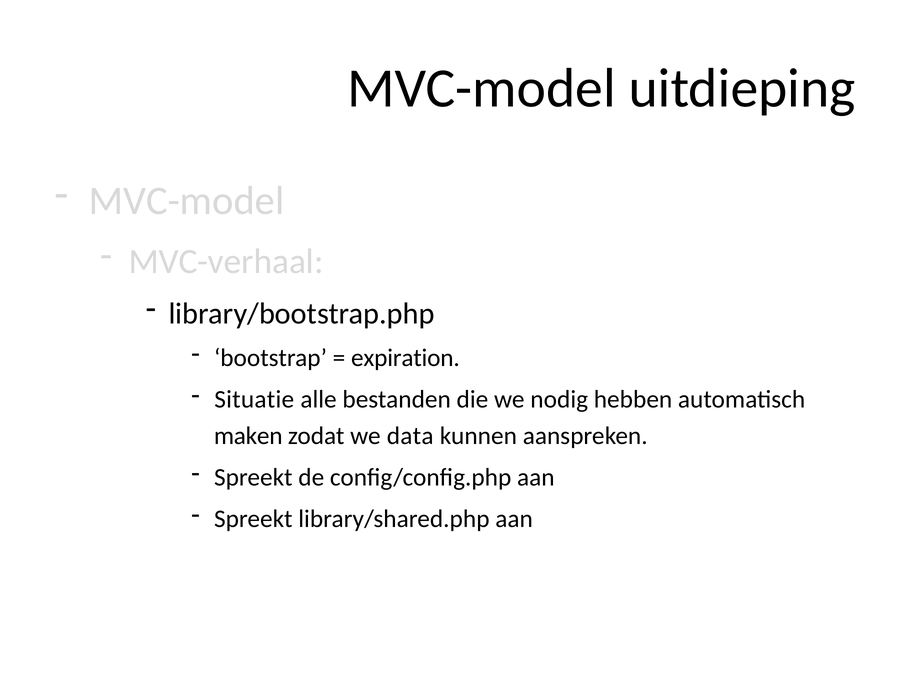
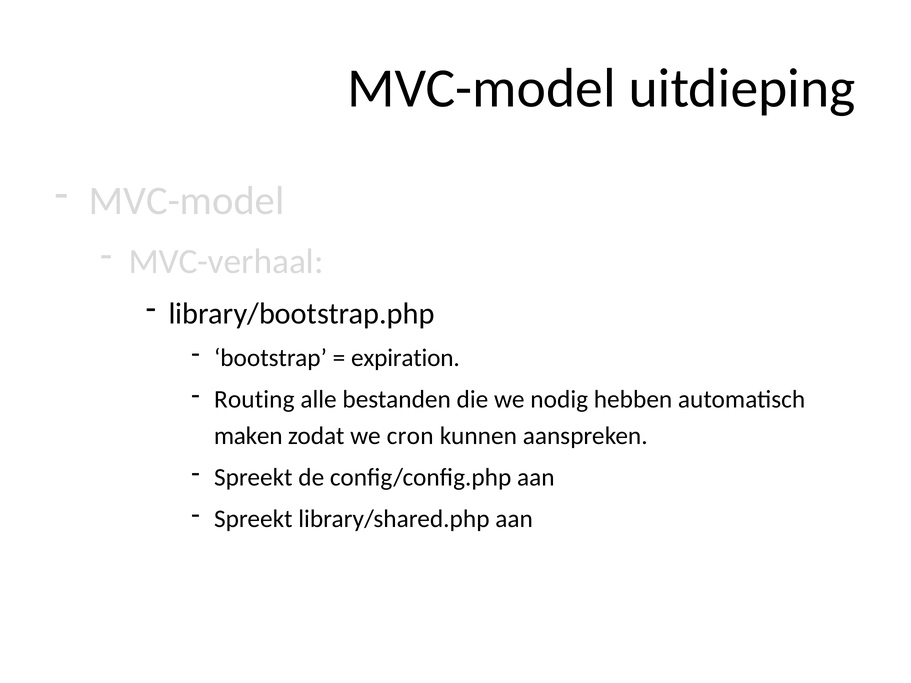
Situatie: Situatie -> Routing (254, 400)
data: data -> cron (410, 436)
